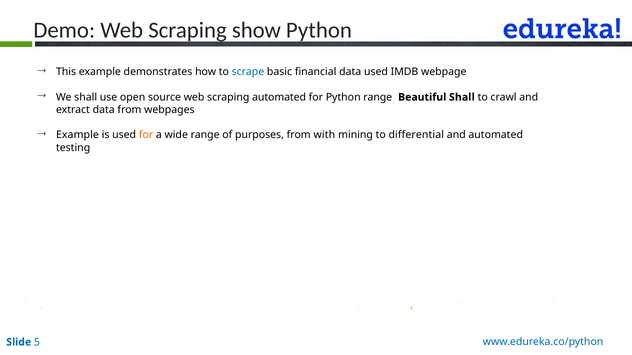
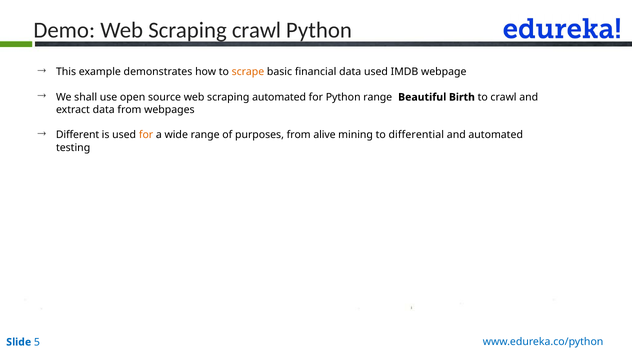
Scraping show: show -> crawl (256, 30)
scrape colour: blue -> orange (248, 72)
Beautiful Shall: Shall -> Birth (462, 97)
Example: Example -> Different (78, 135)
with: with -> alive (325, 135)
